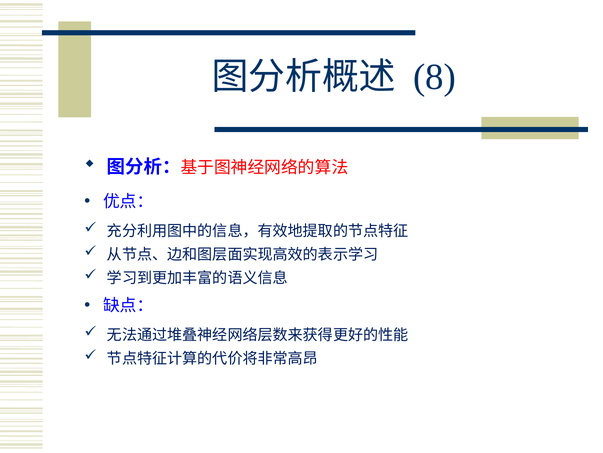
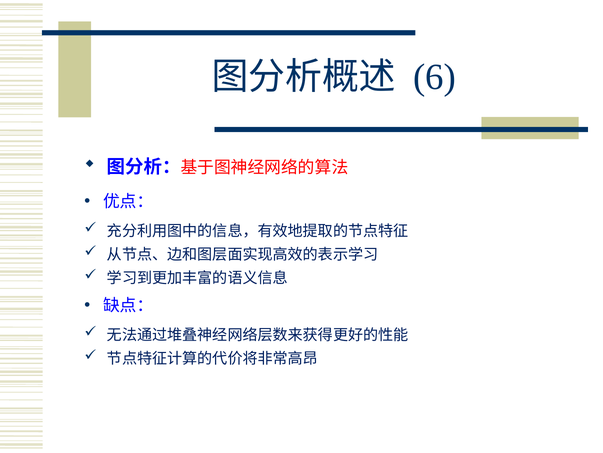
8: 8 -> 6 (434, 77)
